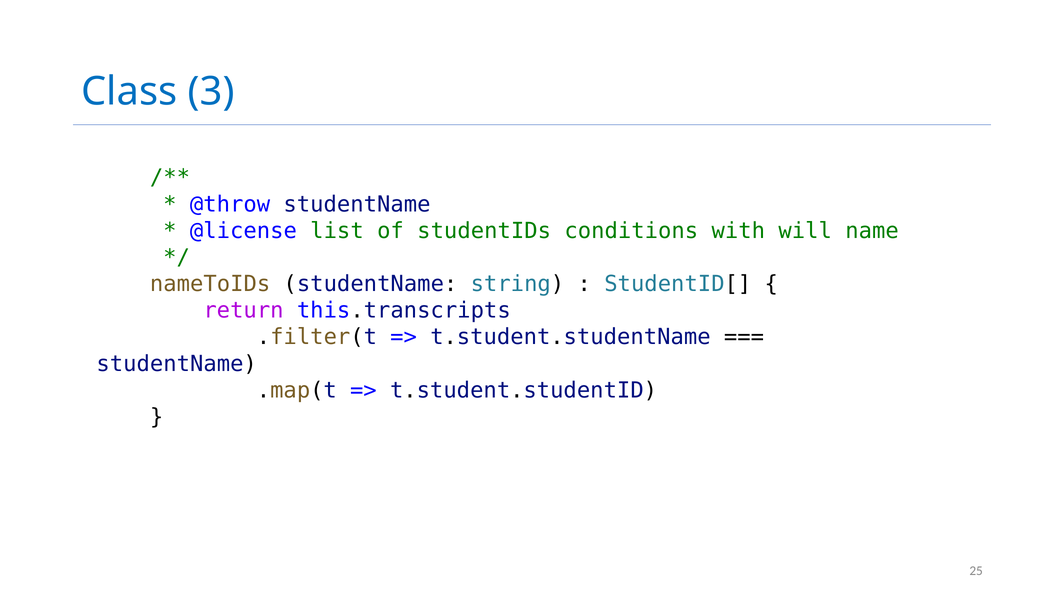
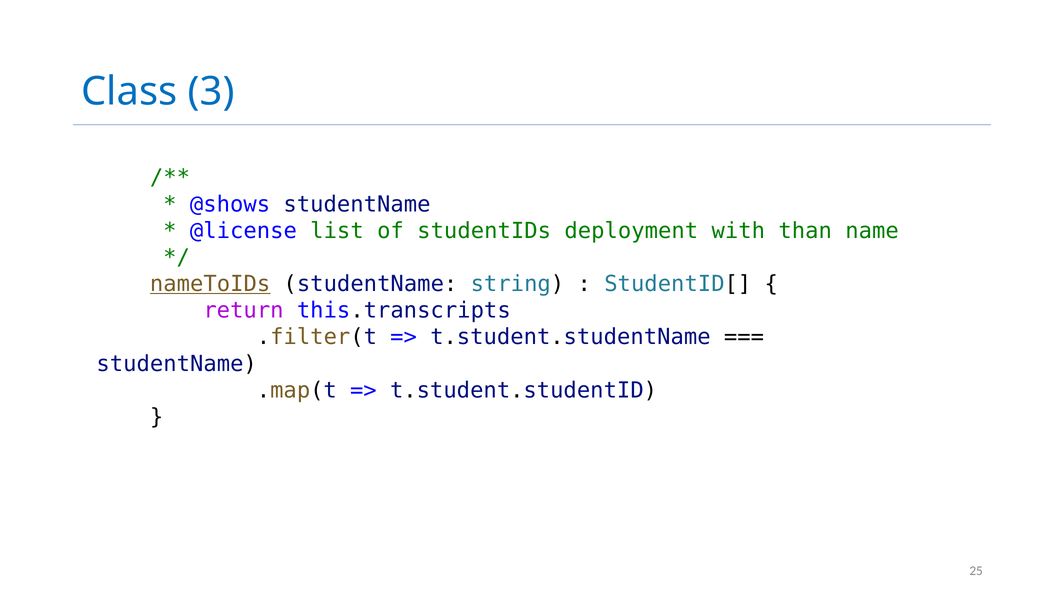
@throw: @throw -> @shows (230, 204)
conditions: conditions -> deployment (631, 231)
will: will -> than (805, 231)
nameToIDs underline: none -> present (210, 284)
